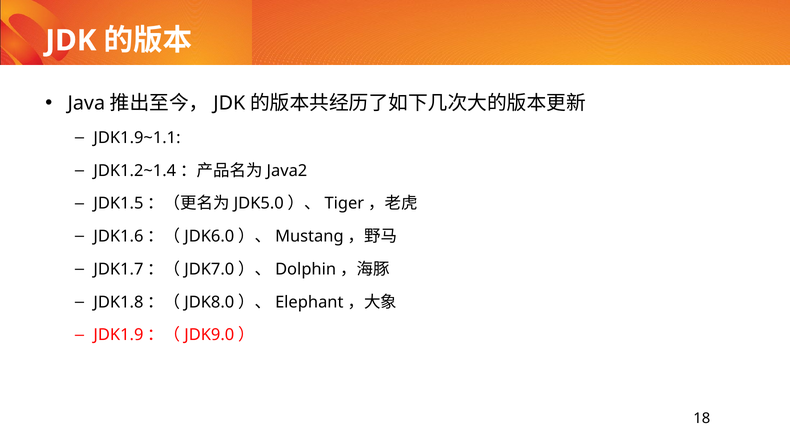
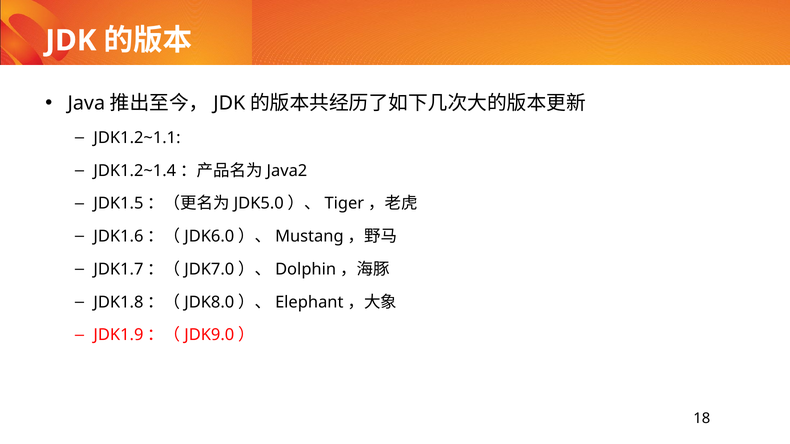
JDK1.9~1.1: JDK1.9~1.1 -> JDK1.2~1.1 (137, 138)
